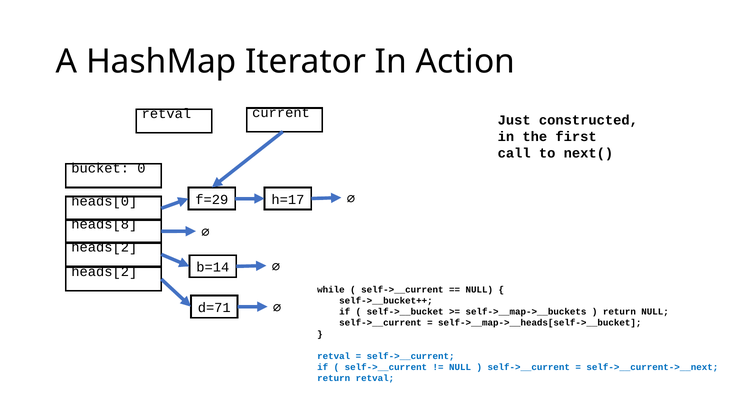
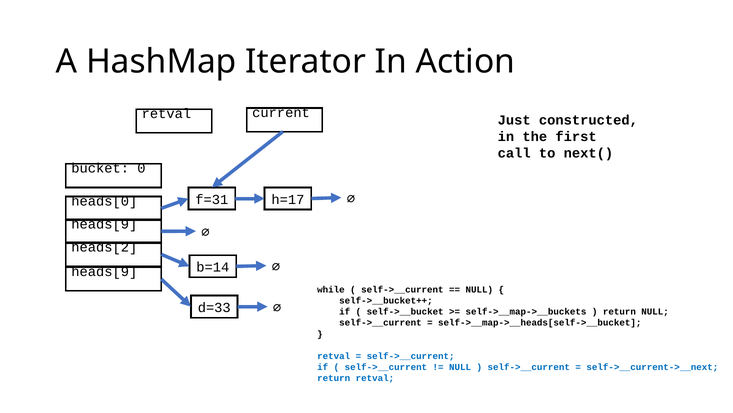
f=29: f=29 -> f=31 (212, 199)
heads[8: heads[8 -> heads[9 (104, 224)
heads[2: heads[2 -> heads[9 (104, 271)
d=71: d=71 -> d=33 (214, 307)
